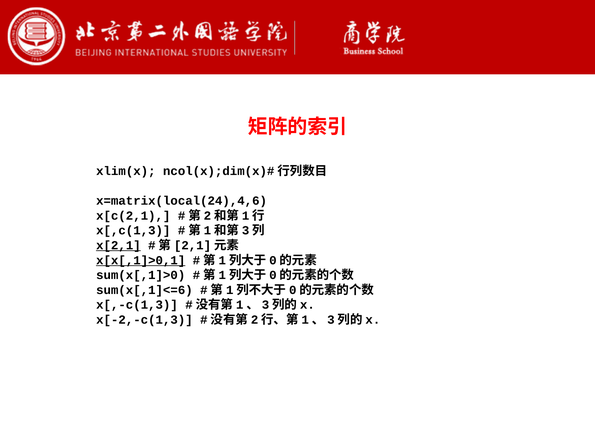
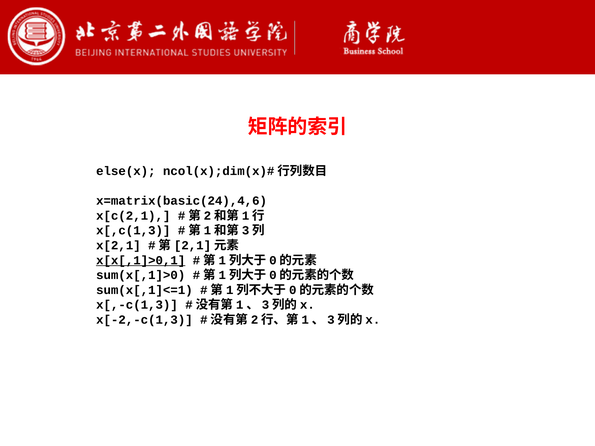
xlim(x: xlim(x -> else(x (126, 171)
x=matrix(local(24),4,6: x=matrix(local(24),4,6 -> x=matrix(basic(24),4,6 (182, 201)
x[2,1 underline: present -> none (118, 246)
sum(x[,1]<=6: sum(x[,1]<=6 -> sum(x[,1]<=1 (144, 290)
